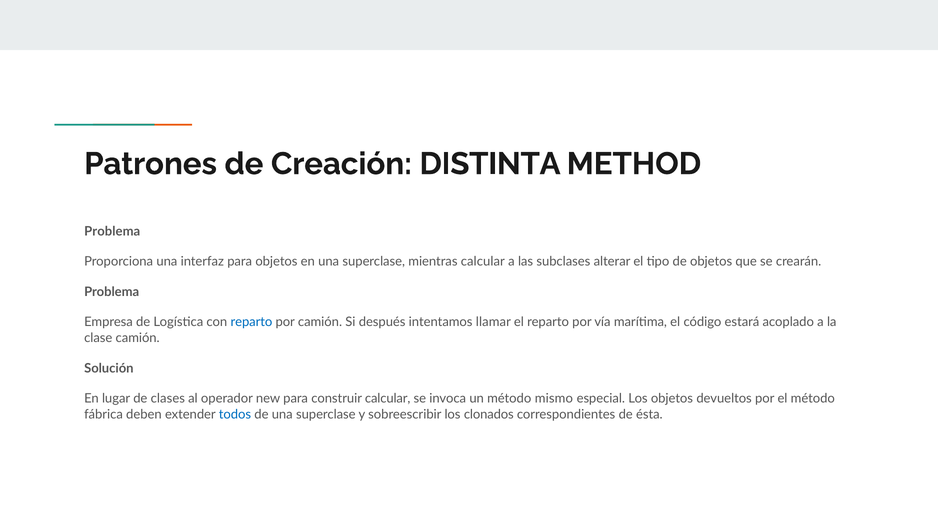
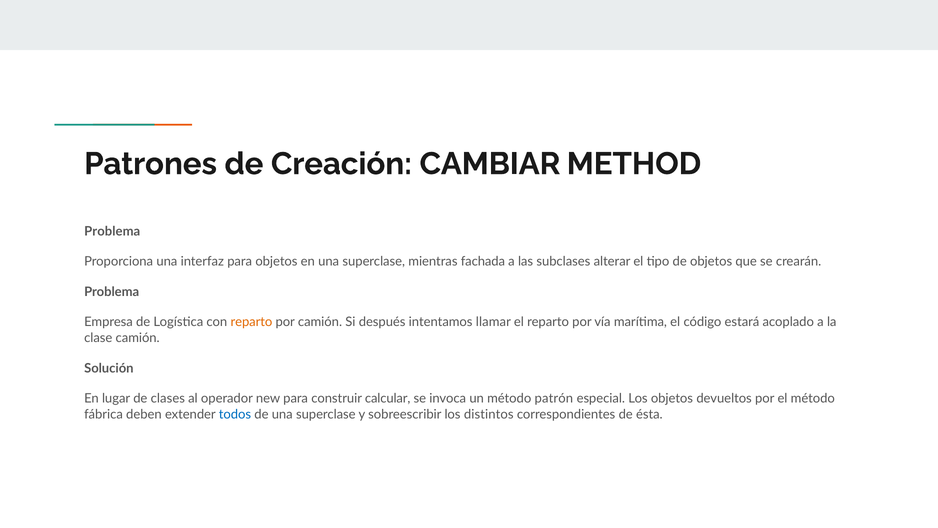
DISTINTA: DISTINTA -> CAMBIAR (490, 164)
mientras calcular: calcular -> fachada (483, 261)
reparto colour: blue -> orange (251, 322)
mismo: mismo -> patrón (554, 398)
clonados: clonados -> distintos (489, 414)
